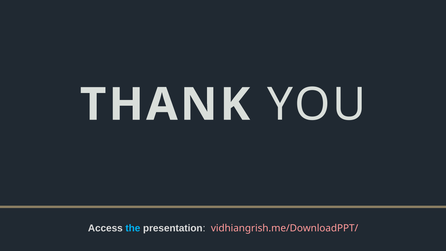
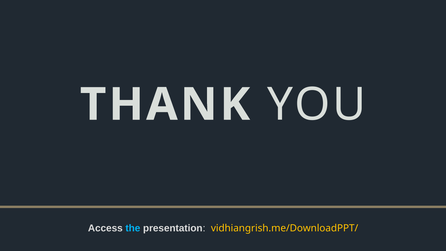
vidhiangrish.me/DownloadPPT/ colour: pink -> yellow (285, 228)
